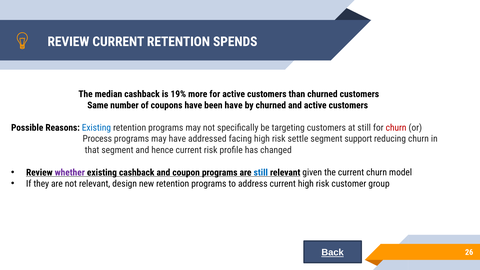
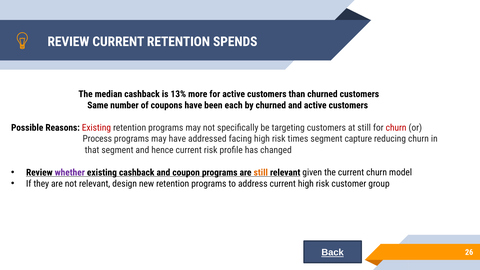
19%: 19% -> 13% (178, 94)
been have: have -> each (234, 105)
Existing colour: blue -> red (96, 128)
settle: settle -> times (298, 139)
support: support -> capture (358, 139)
still colour: blue -> orange (261, 172)
